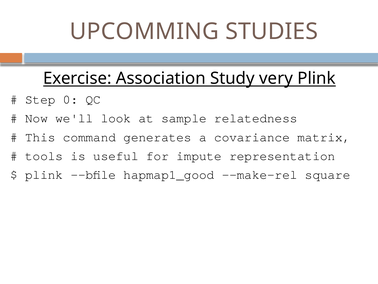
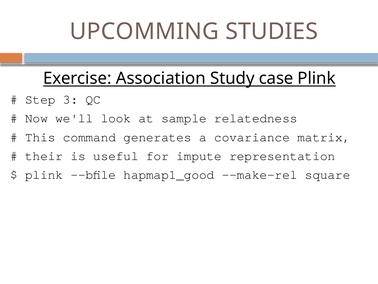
very: very -> case (276, 78)
0: 0 -> 3 (71, 99)
tools: tools -> their (44, 156)
